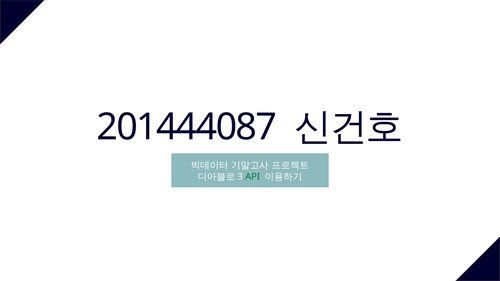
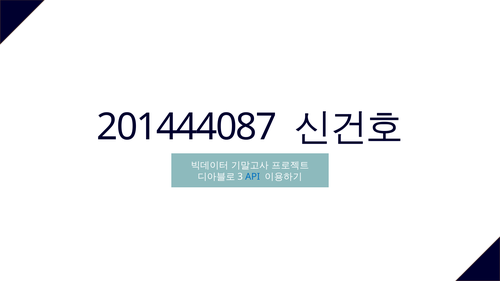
API colour: green -> blue (253, 177)
